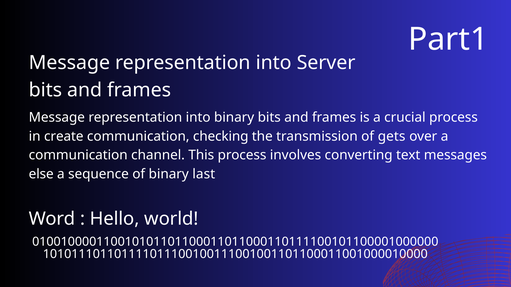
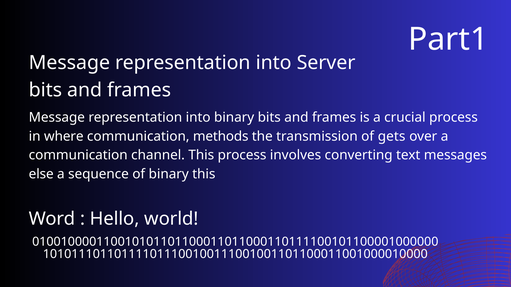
create: create -> where (64, 137)
checking: checking -> methods (221, 137)
binary last: last -> this (204, 174)
